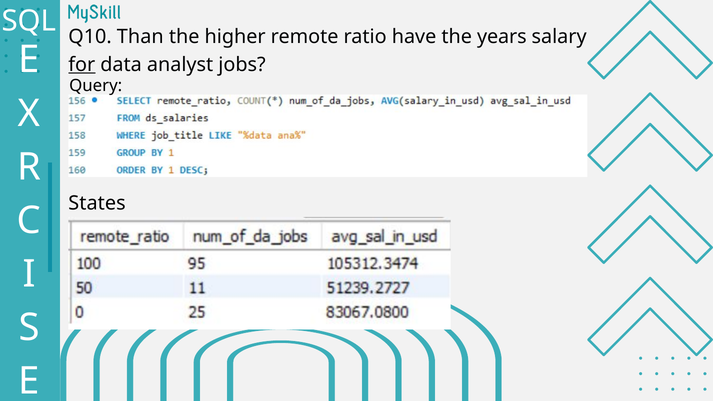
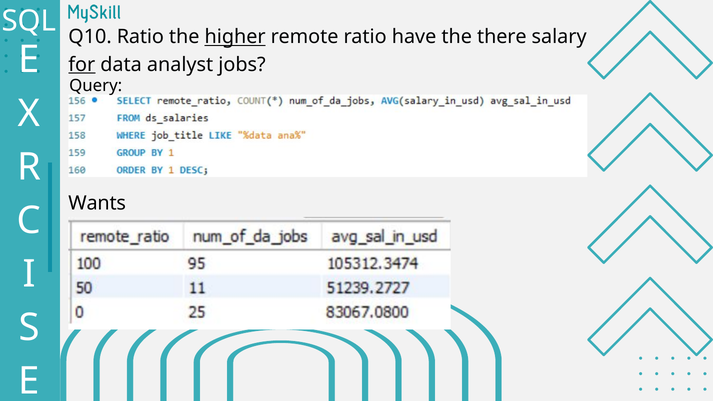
Q10 Than: Than -> Ratio (140, 37)
higher underline: none -> present (235, 37)
years: years -> there (502, 37)
States: States -> Wants (97, 203)
